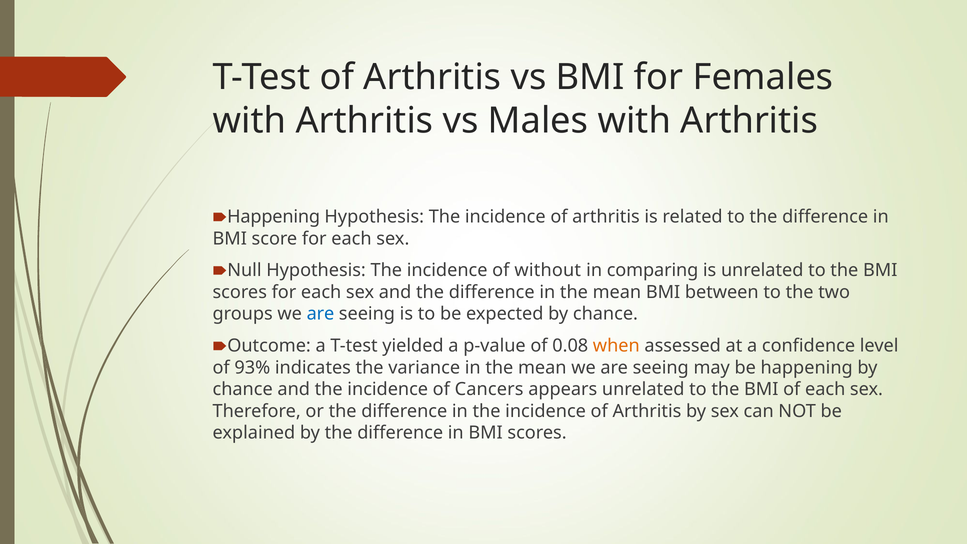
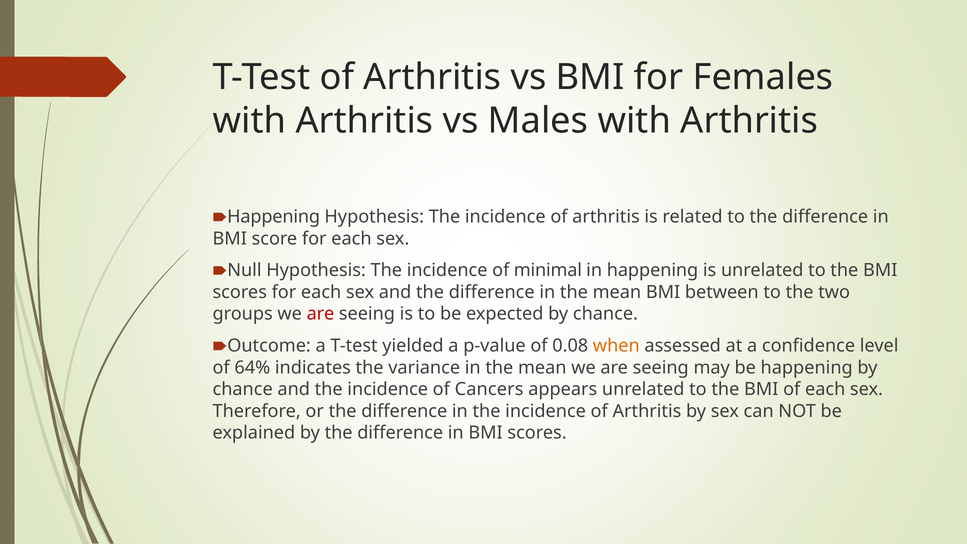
without: without -> minimal (548, 270)
in comparing: comparing -> happening (653, 270)
are colour: blue -> red (321, 314)
93%: 93% -> 64% (252, 368)
